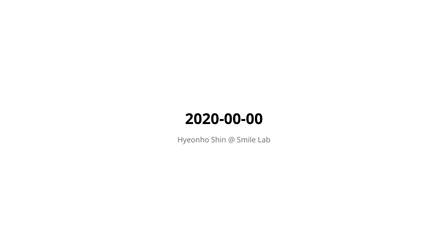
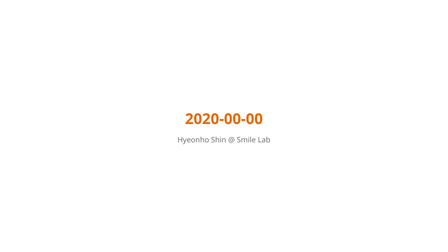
2020-00-00 colour: black -> orange (224, 119)
